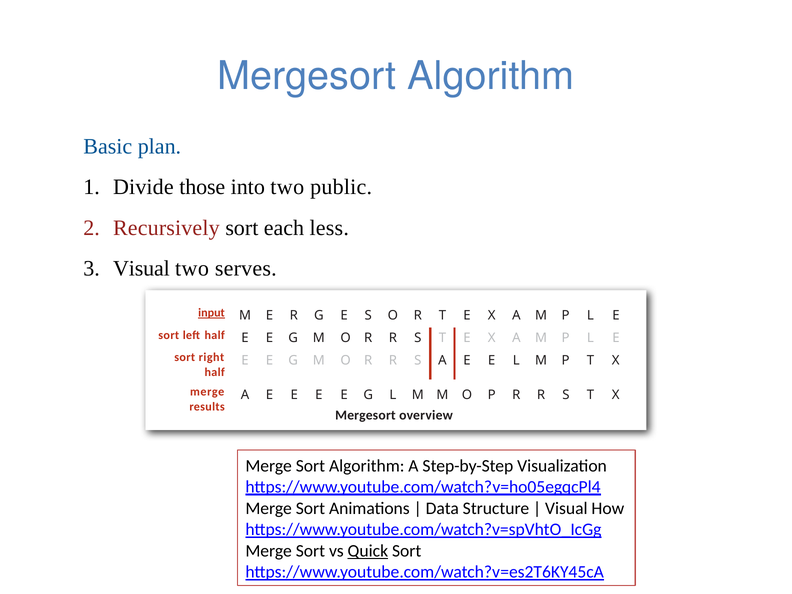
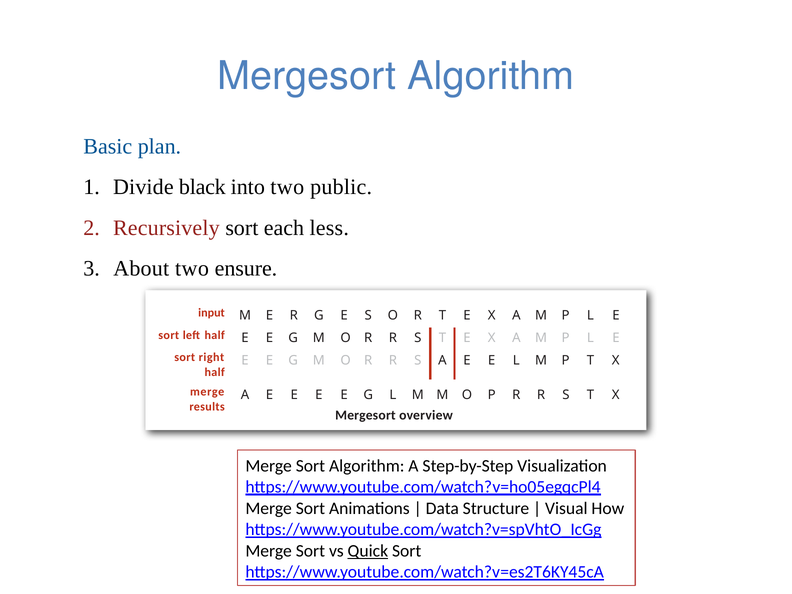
those: those -> black (202, 187)
Visual: Visual -> About (141, 269)
serves: serves -> ensure (246, 269)
input underline: present -> none (211, 313)
